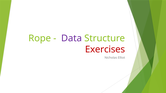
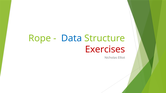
Data colour: purple -> blue (72, 38)
